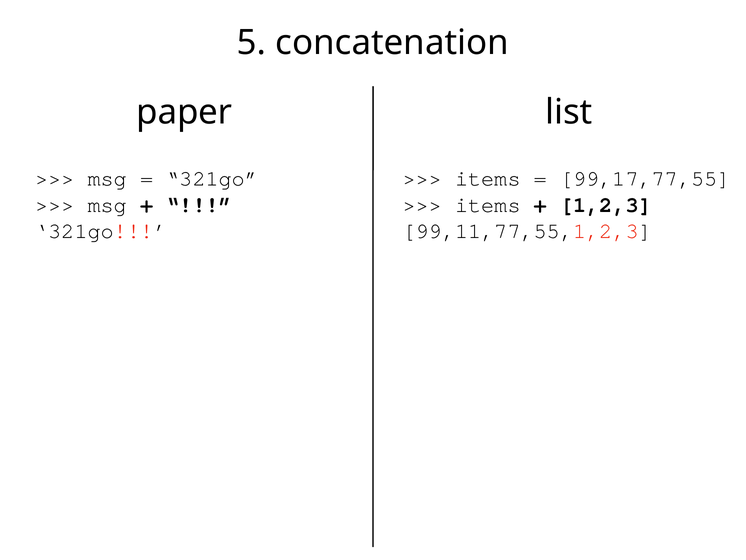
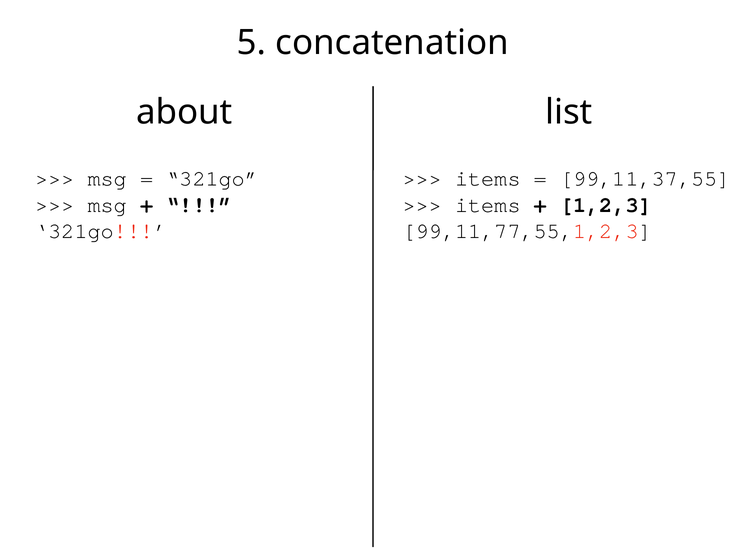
paper: paper -> about (184, 112)
99,17,77,55: 99,17,77,55 -> 99,11,37,55 (645, 179)
